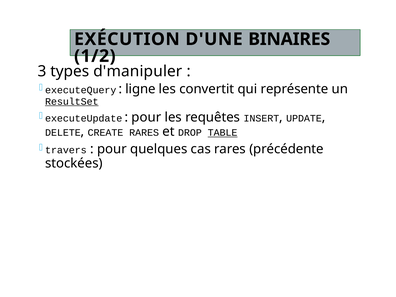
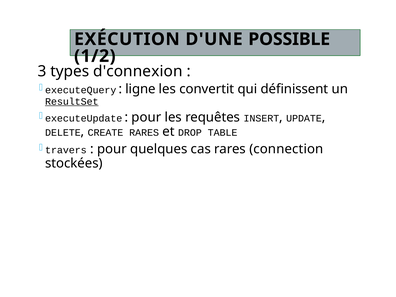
BINAIRES: BINAIRES -> POSSIBLE (289, 39)
d'manipuler: d'manipuler -> d'connexion (138, 71)
représente: représente -> définissent (294, 89)
TABLE underline: present -> none (223, 133)
précédente: précédente -> connection (286, 149)
